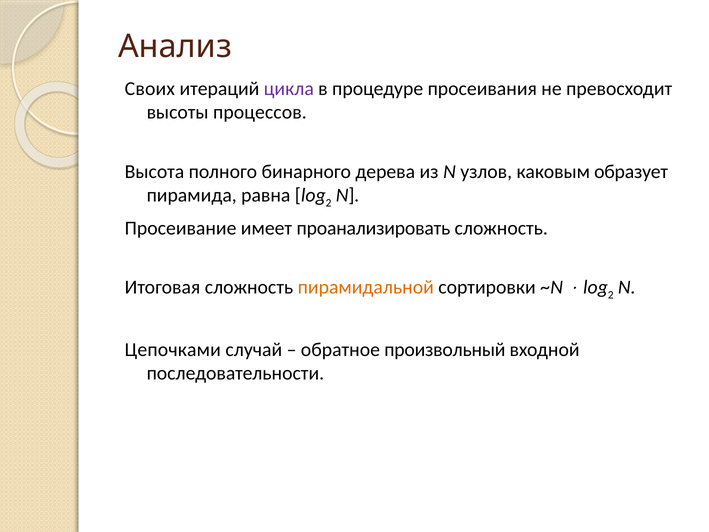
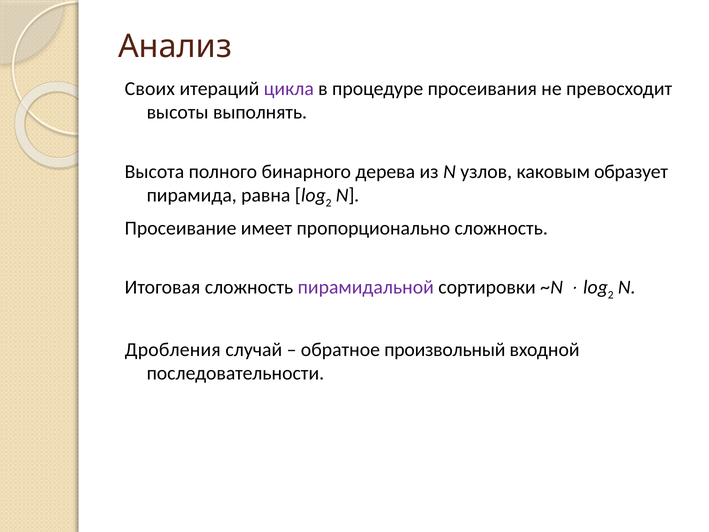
процессов: процессов -> выполнять (260, 112)
проанализировать: проанализировать -> пропорционально (373, 228)
пирамидальной colour: orange -> purple (366, 287)
Цепочками: Цепочками -> Дробления (173, 349)
